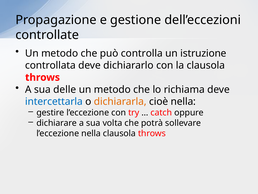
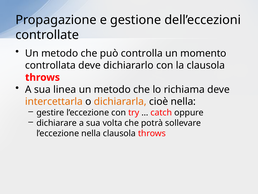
istruzione: istruzione -> momento (203, 53)
delle: delle -> linea (65, 89)
intercettarla colour: blue -> orange (54, 101)
